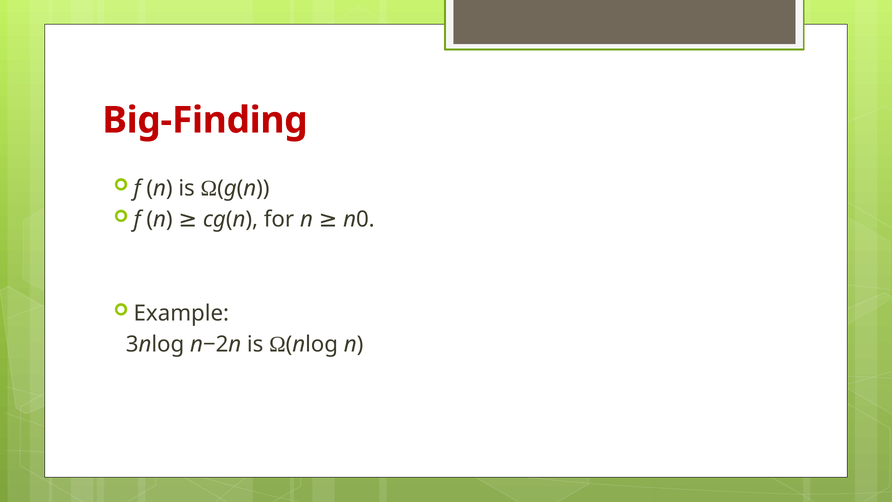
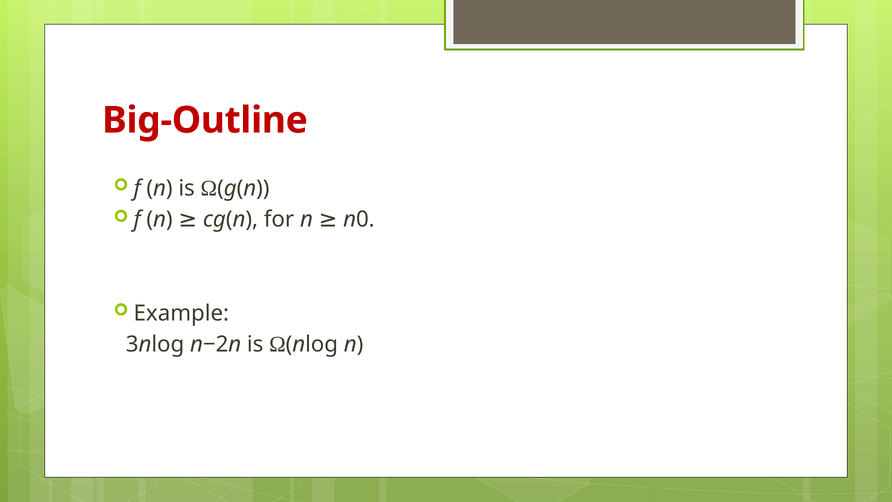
Big-Finding: Big-Finding -> Big-Outline (205, 120)
